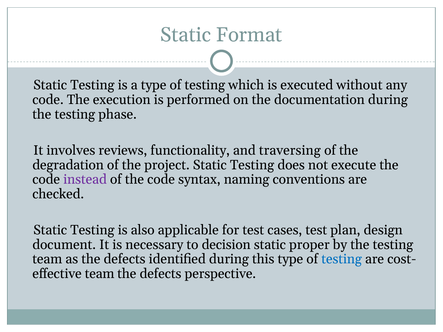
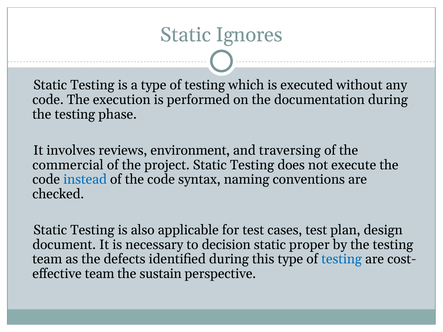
Format: Format -> Ignores (249, 35)
functionality: functionality -> environment (190, 150)
degradation: degradation -> commercial (68, 165)
instead colour: purple -> blue (85, 180)
defects: defects -> sustain (161, 274)
